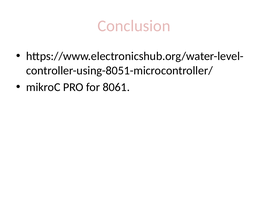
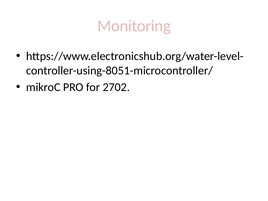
Conclusion: Conclusion -> Monitoring (134, 26)
8061: 8061 -> 2702 (116, 87)
